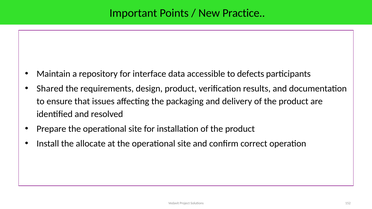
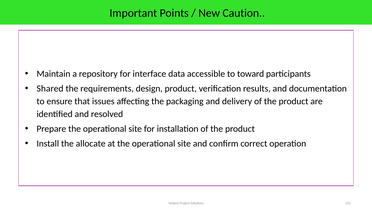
Practice: Practice -> Caution (244, 13)
defects: defects -> toward (251, 74)
